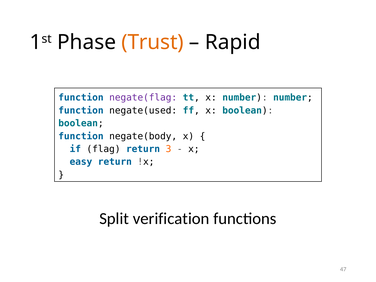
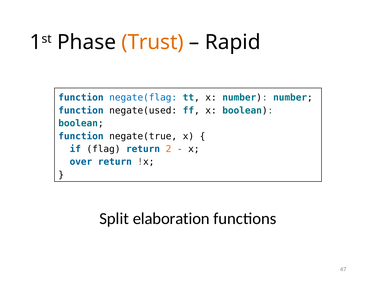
negate(flag colour: purple -> blue (143, 98)
negate(body: negate(body -> negate(true (143, 136)
3: 3 -> 2 (168, 149)
easy: easy -> over (81, 162)
verification: verification -> elaboration (171, 219)
